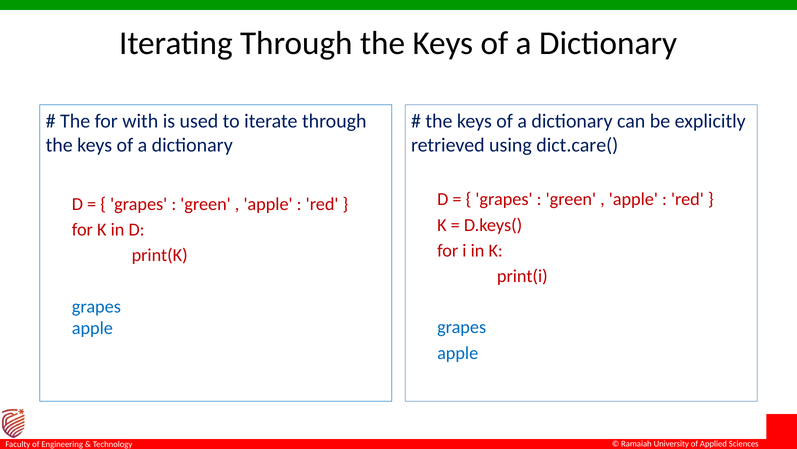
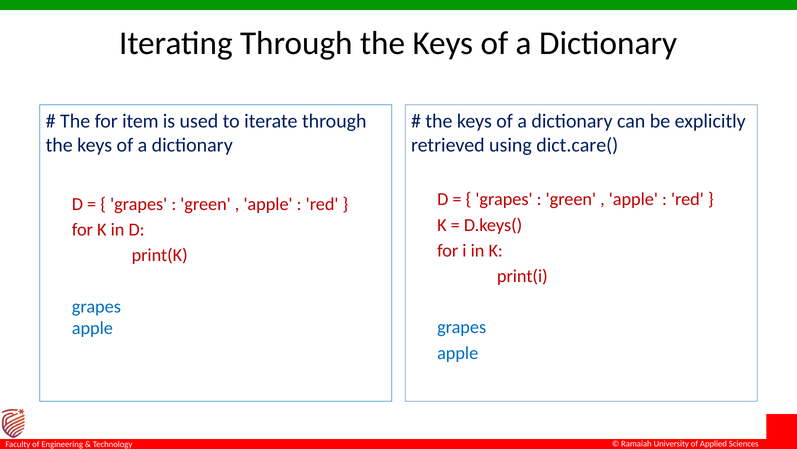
with: with -> item (140, 121)
